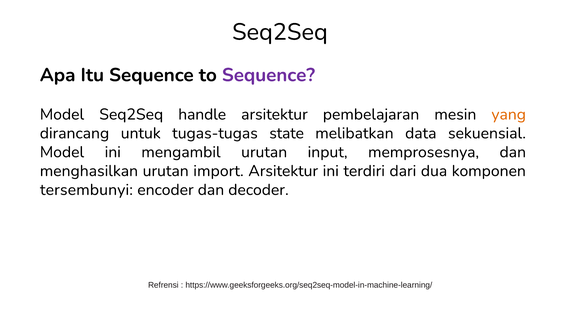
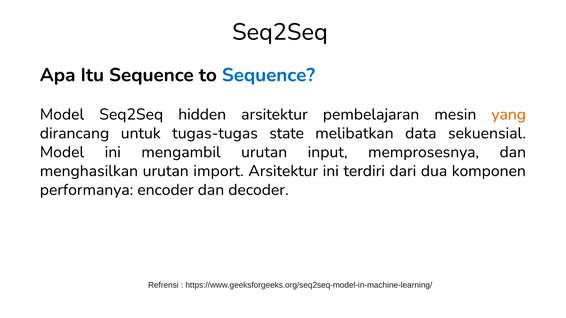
Sequence colour: purple -> blue (268, 75)
handle: handle -> hidden (202, 114)
tersembunyi: tersembunyi -> performanya (87, 190)
